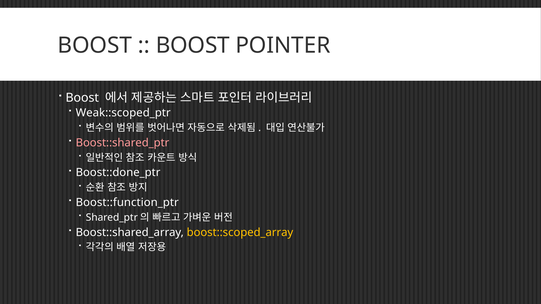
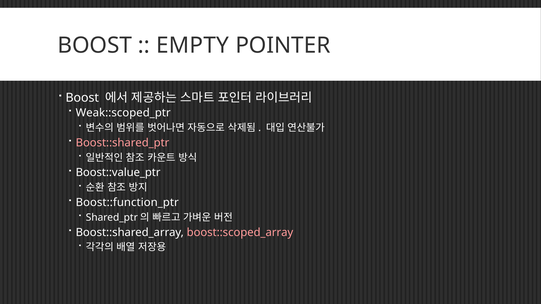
BOOST: BOOST -> EMPTY (193, 46)
Boost::done_ptr: Boost::done_ptr -> Boost::value_ptr (118, 173)
boost::scoped_array colour: yellow -> pink (240, 233)
